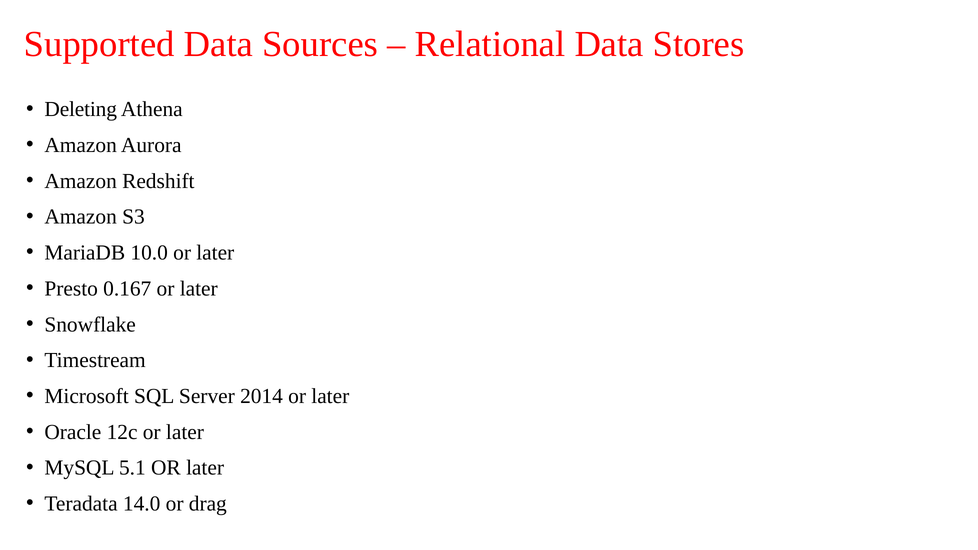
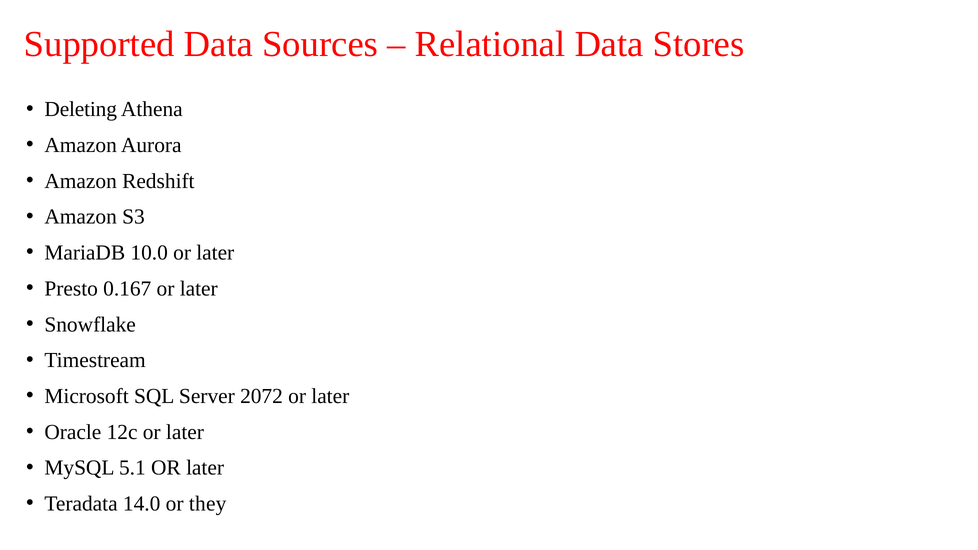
2014: 2014 -> 2072 (262, 396)
drag: drag -> they (208, 504)
